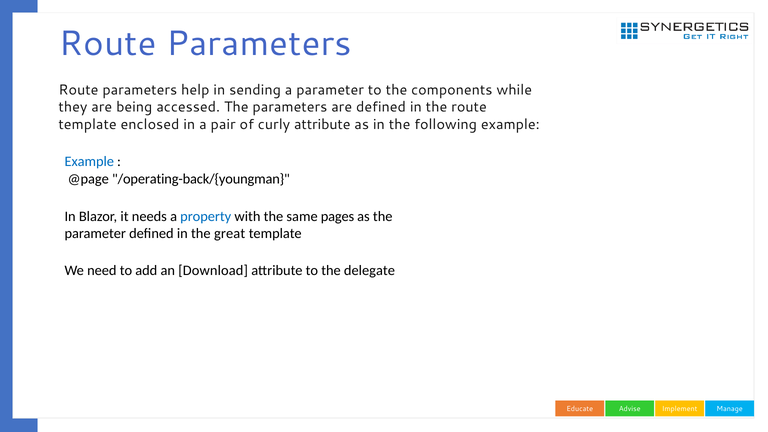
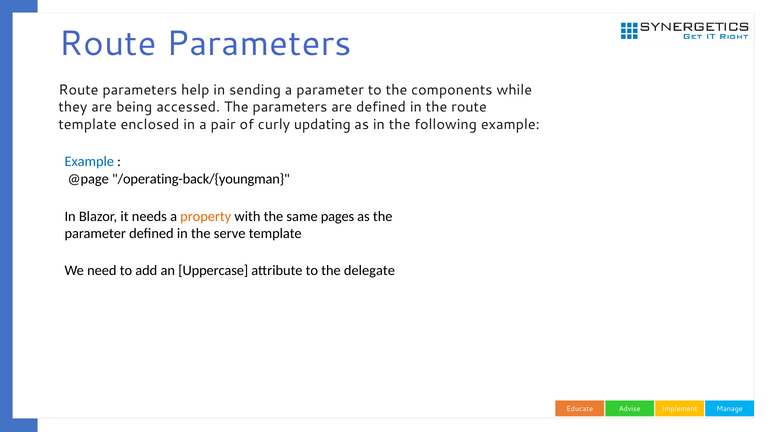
curly attribute: attribute -> updating (322, 124)
property colour: blue -> orange (206, 216)
great: great -> serve (230, 234)
Download: Download -> Uppercase (213, 271)
